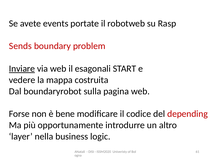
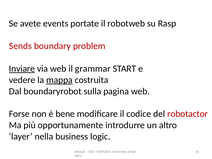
esagonali: esagonali -> grammar (93, 69)
mappa underline: none -> present (59, 80)
depending: depending -> robotactor (188, 114)
